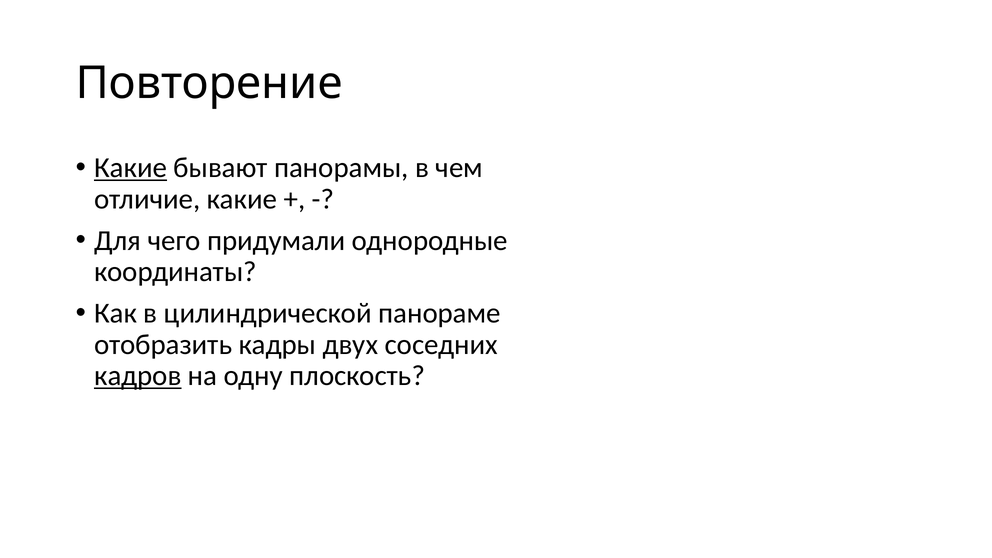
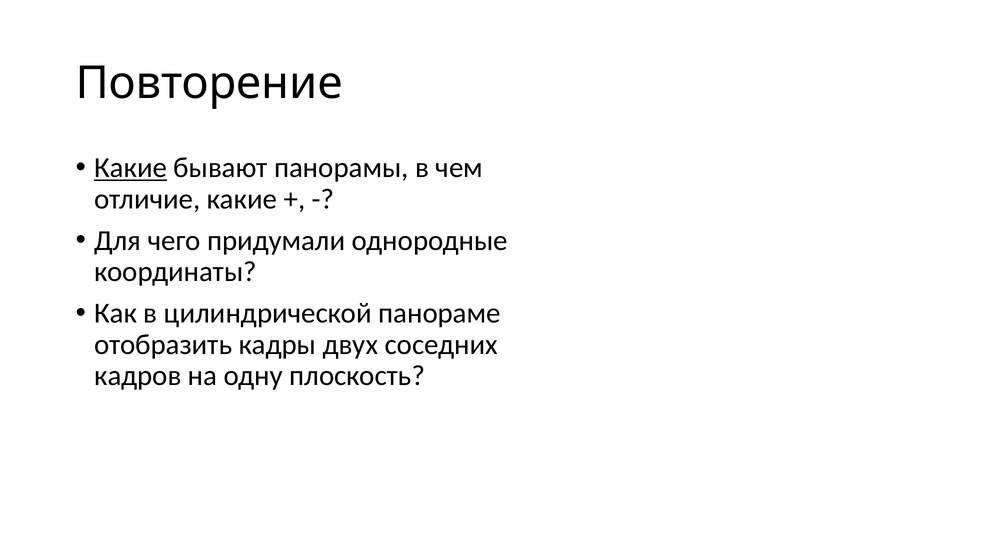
кадров underline: present -> none (138, 376)
